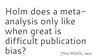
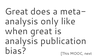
Holm: Holm -> Great (17, 11)
difficult: difficult -> analysis (21, 41)
